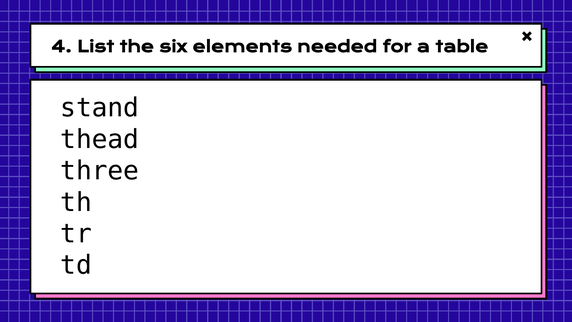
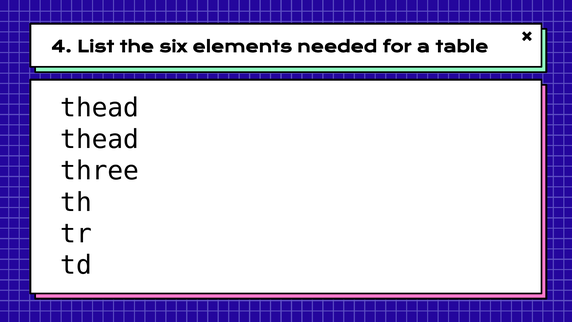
stand: stand -> thead (100, 108)
